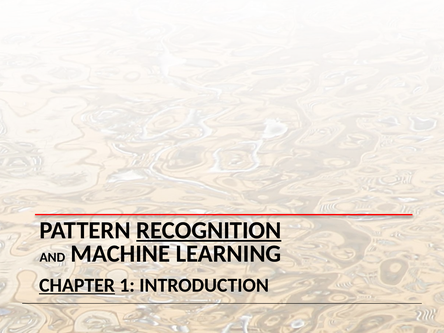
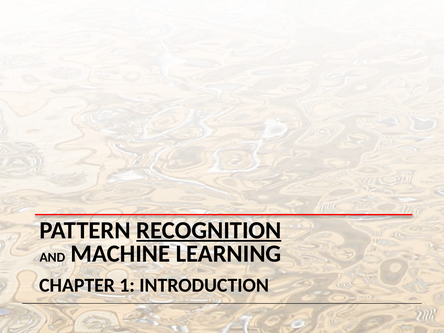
CHAPTER underline: present -> none (77, 285)
